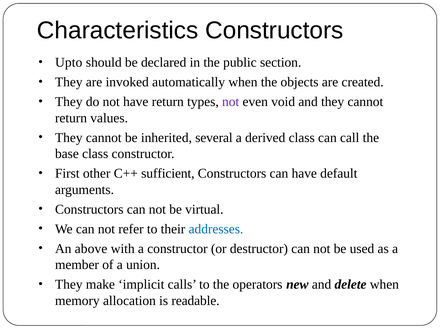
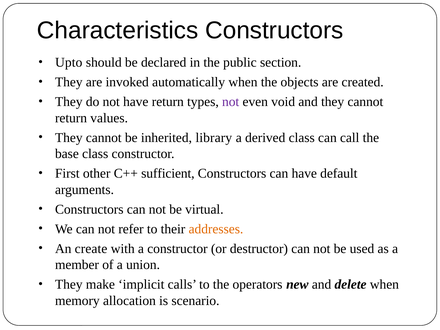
several: several -> library (214, 138)
addresses colour: blue -> orange (216, 229)
above: above -> create (91, 249)
readable: readable -> scenario (195, 301)
